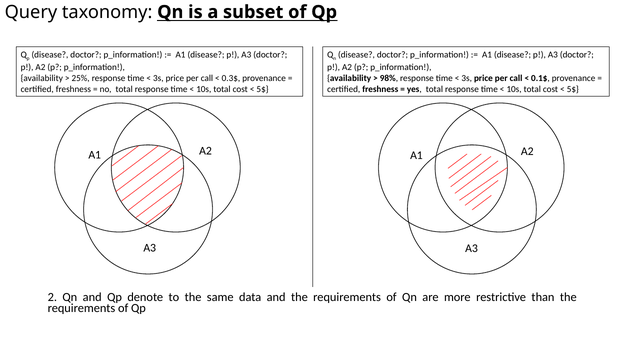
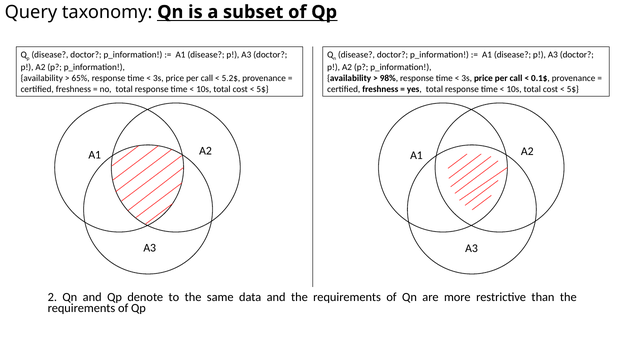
25%: 25% -> 65% (81, 78)
0.3$: 0.3$ -> 5.2$ (231, 78)
